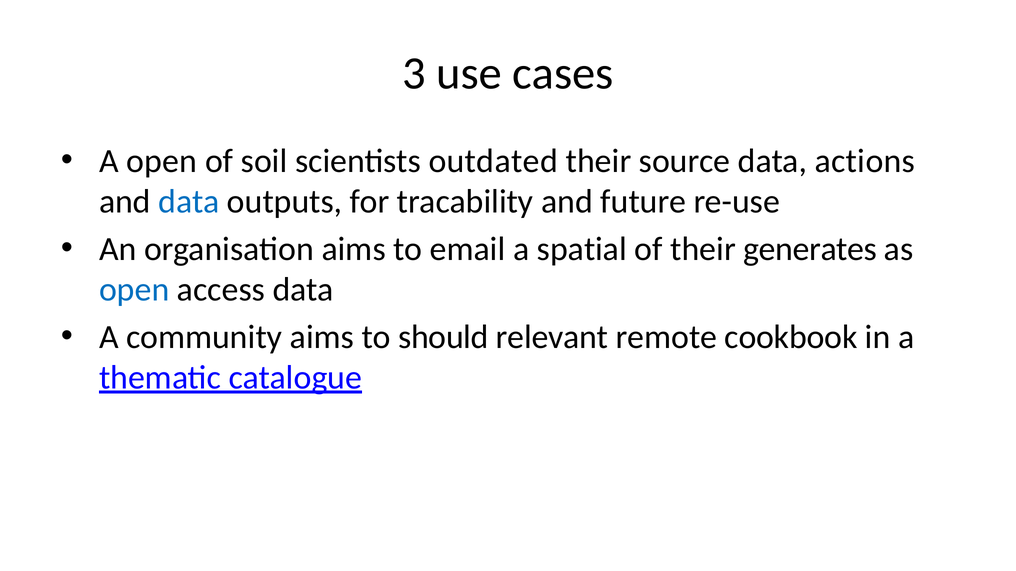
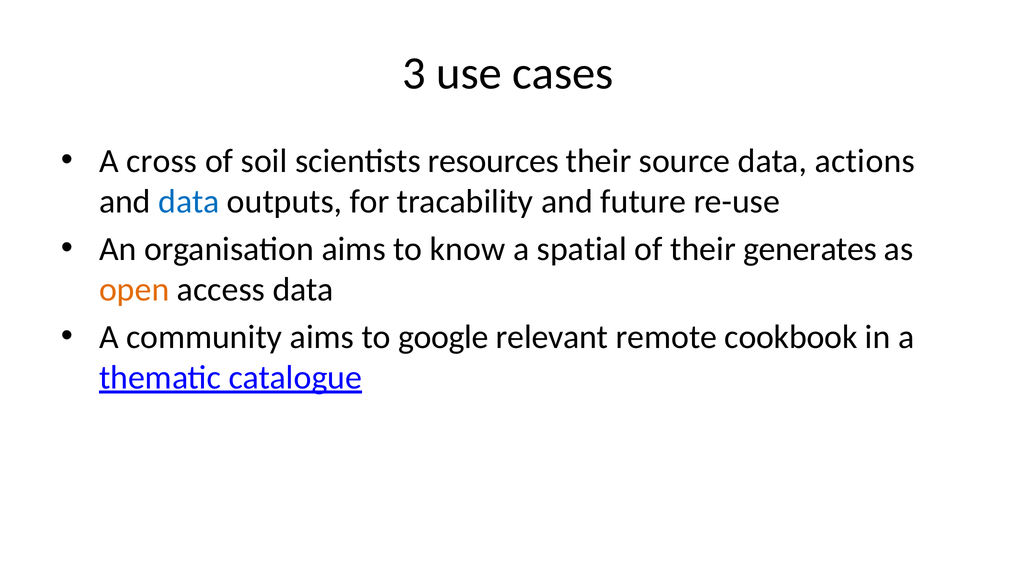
A open: open -> cross (162, 161)
outdated: outdated -> resources (493, 161)
email: email -> know (468, 249)
open colour: blue -> orange (134, 290)
should: should -> google (443, 337)
